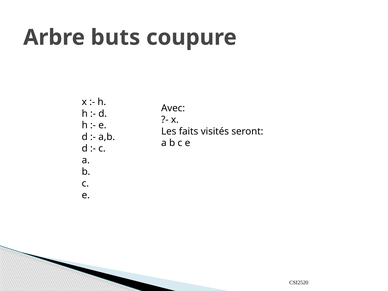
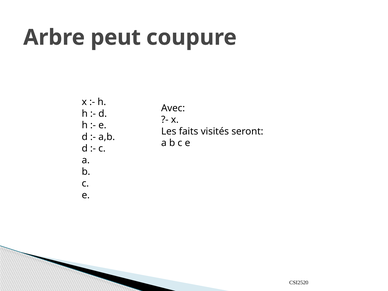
buts: buts -> peut (116, 37)
